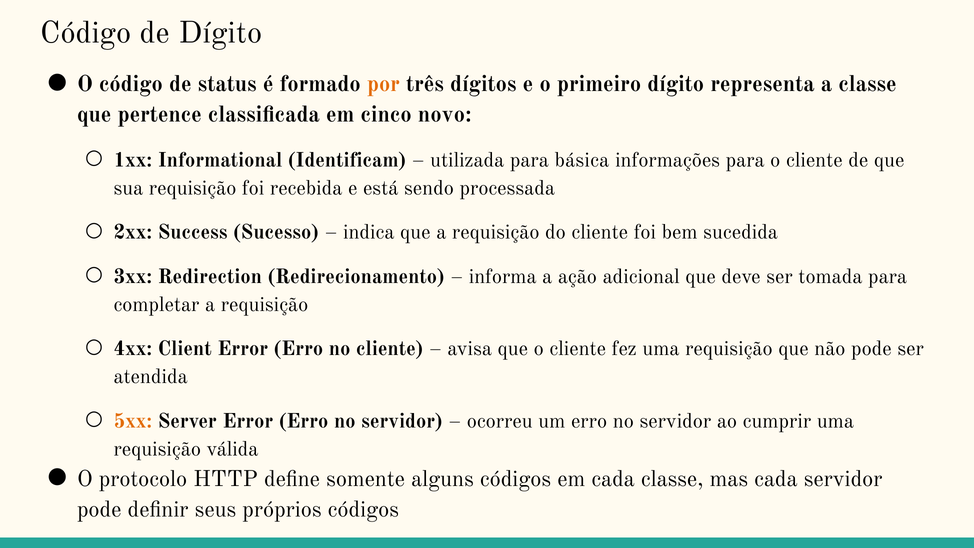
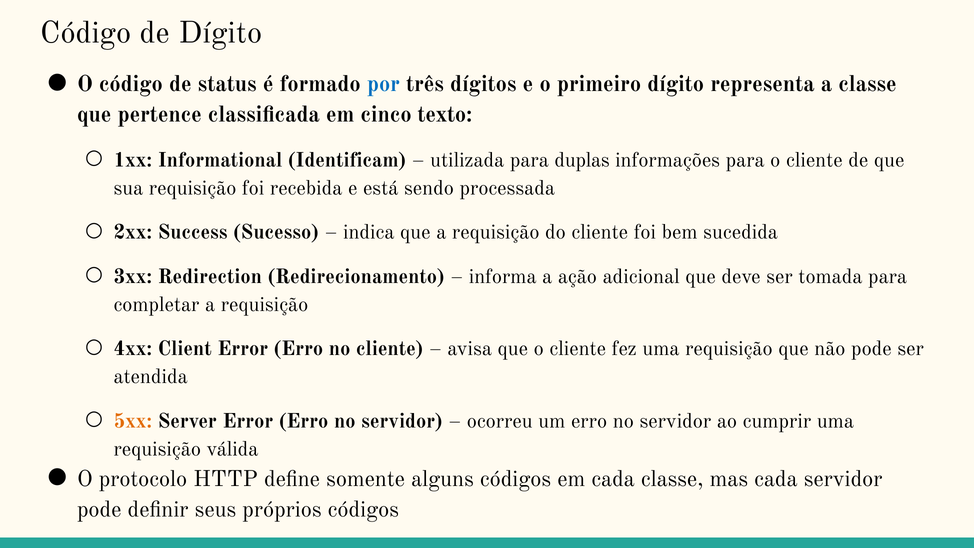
por colour: orange -> blue (383, 84)
novo: novo -> texto (445, 115)
básica: básica -> duplas (582, 160)
